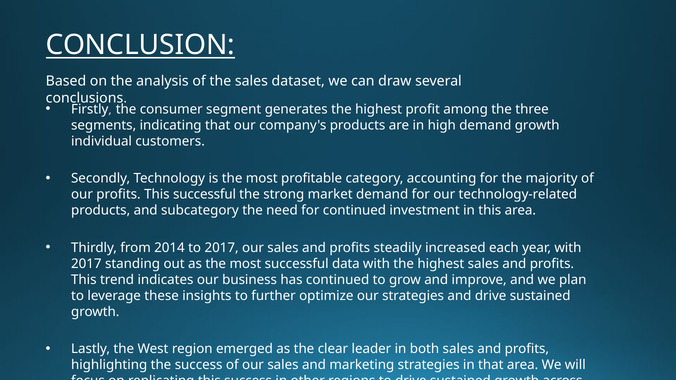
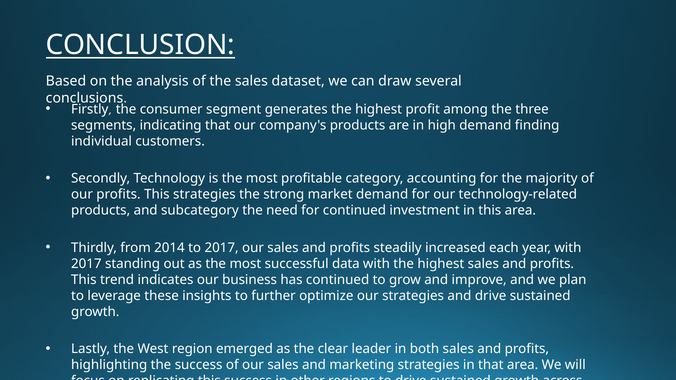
demand growth: growth -> finding (537, 125)
This successful: successful -> strategies (204, 195)
